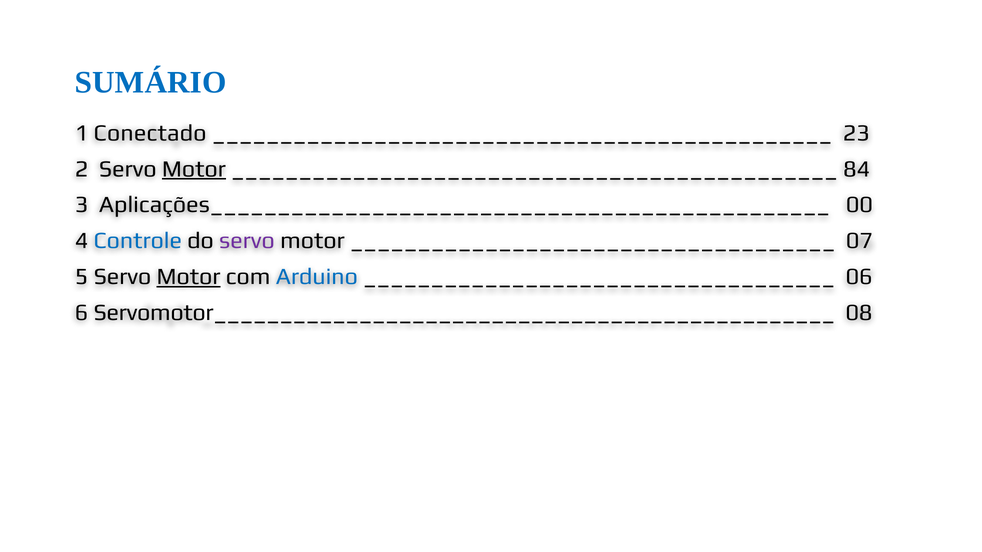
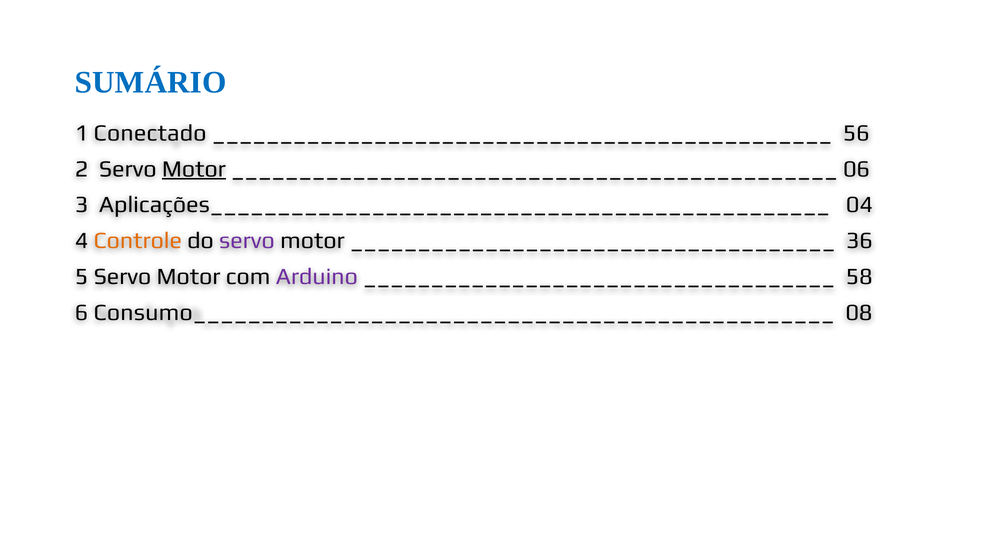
23: 23 -> 56 (856, 133)
84: 84 -> 06 (857, 169)
00: 00 -> 04 (859, 205)
Controle colour: blue -> orange (138, 241)
07: 07 -> 36 (859, 241)
Motor underline: present -> none (189, 277)
Arduino colour: blue -> purple (317, 277)
06: 06 -> 58 (859, 277)
Servomotor_______________________________________________: Servomotor_______________________________________________ -> Consumo_______________________________________________ (464, 313)
